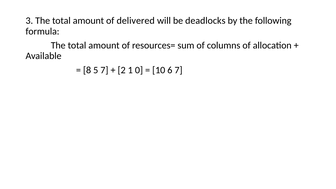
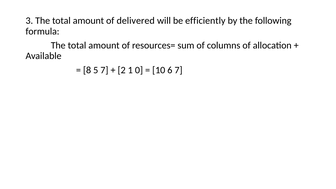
deadlocks: deadlocks -> efficiently (205, 21)
